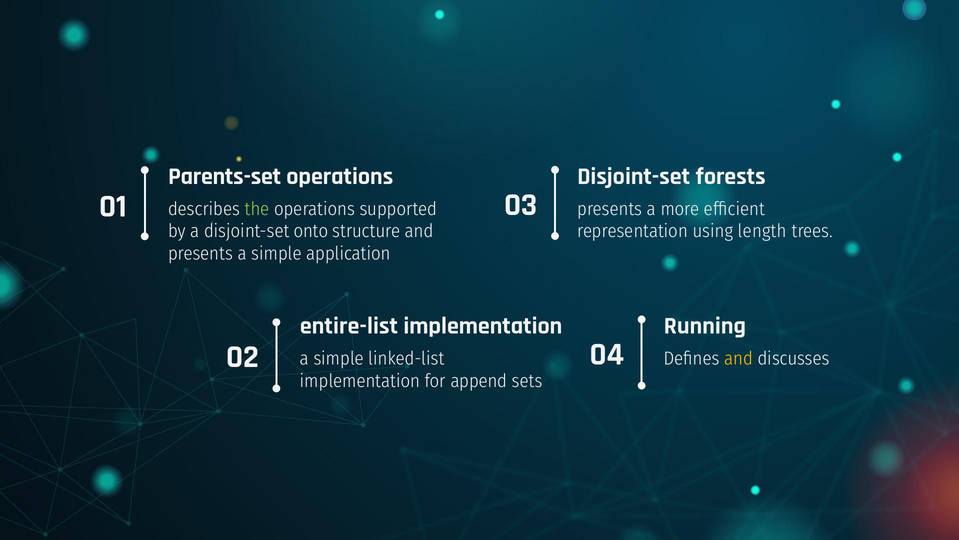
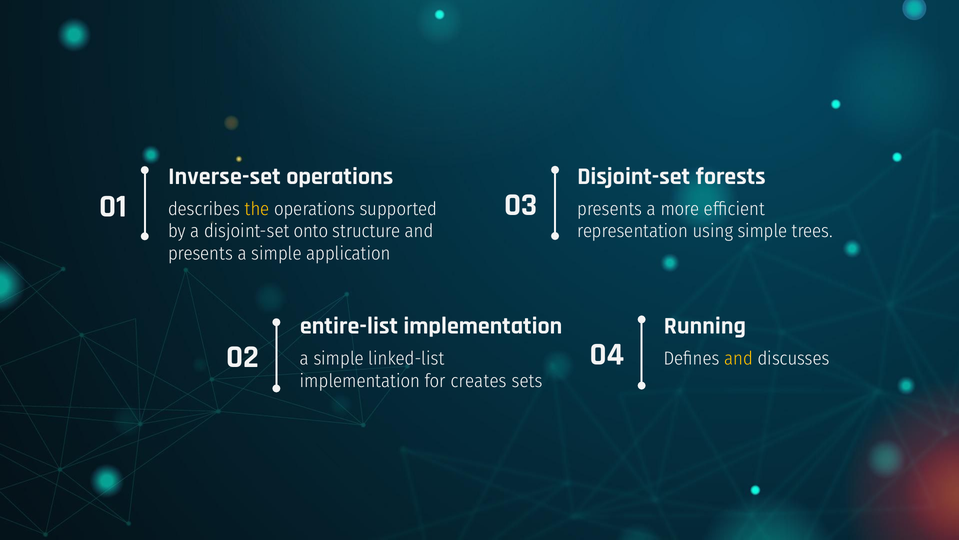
Parents-set: Parents-set -> Inverse-set (224, 176)
the colour: light green -> yellow (257, 209)
using length: length -> simple (762, 231)
append: append -> creates (479, 381)
